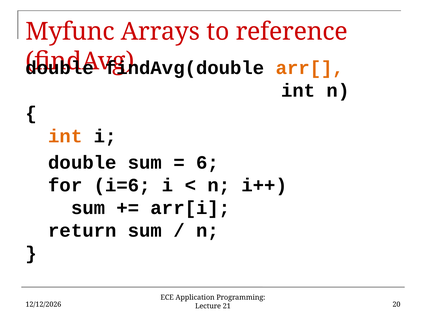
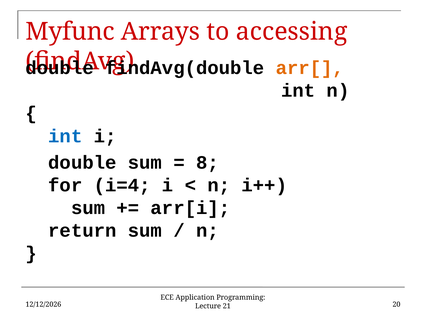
reference: reference -> accessing (292, 32)
int colour: orange -> blue (65, 136)
6: 6 -> 8 (207, 163)
i=6: i=6 -> i=4 (122, 186)
